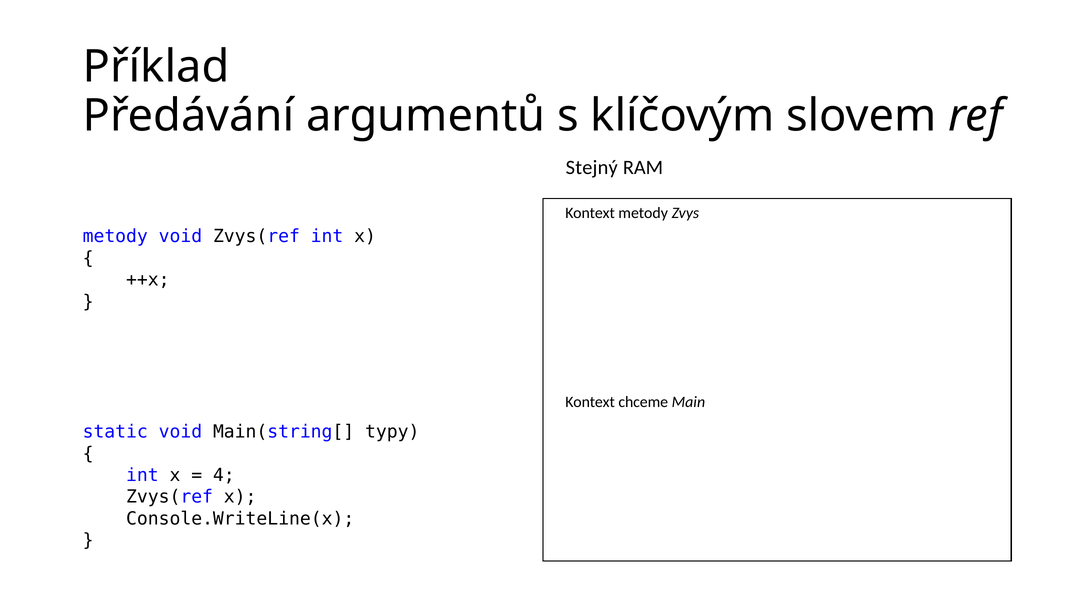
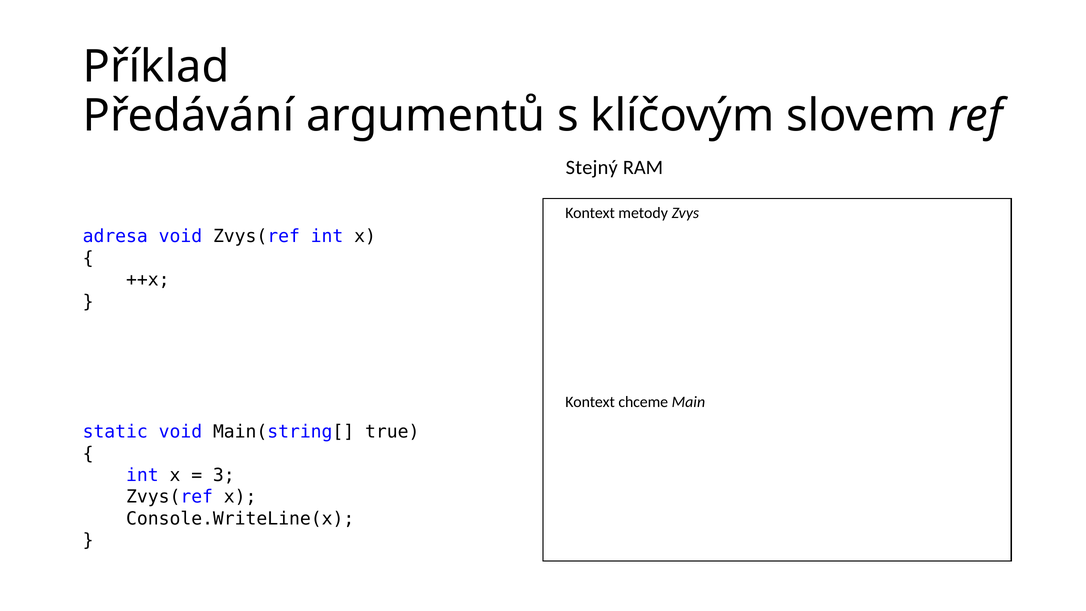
metody: metody -> adresa (115, 236)
typy: typy -> true (392, 432)
4: 4 -> 3 (224, 475)
